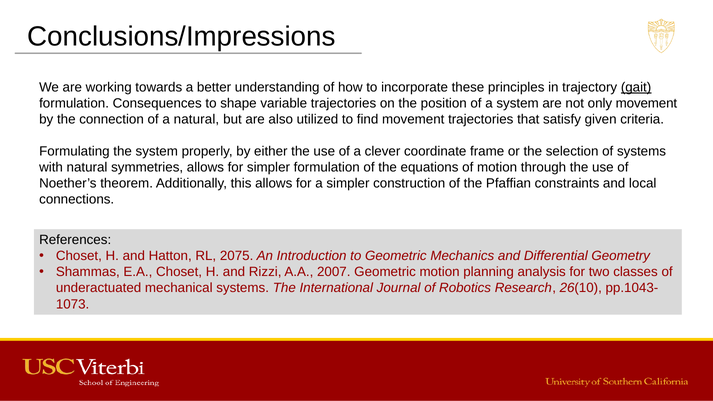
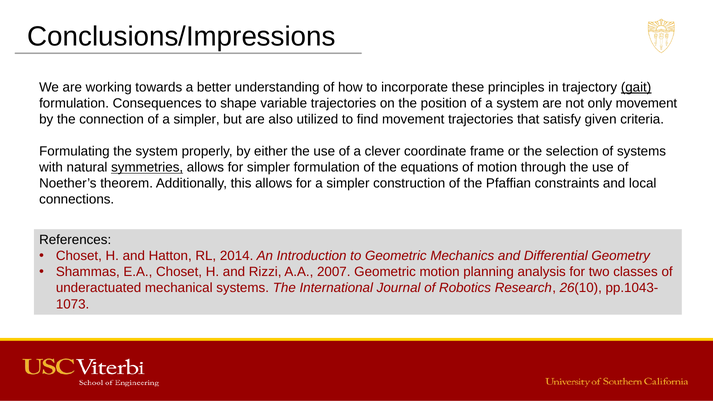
of a natural: natural -> simpler (197, 119)
symmetries underline: none -> present (147, 168)
2075: 2075 -> 2014 (237, 256)
